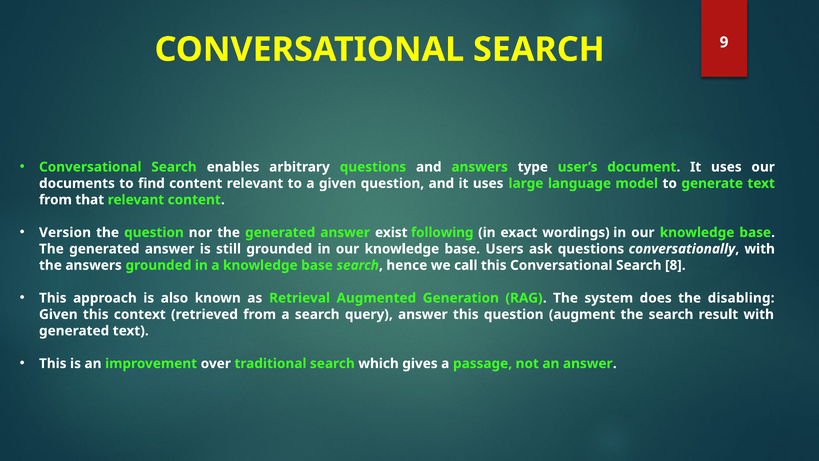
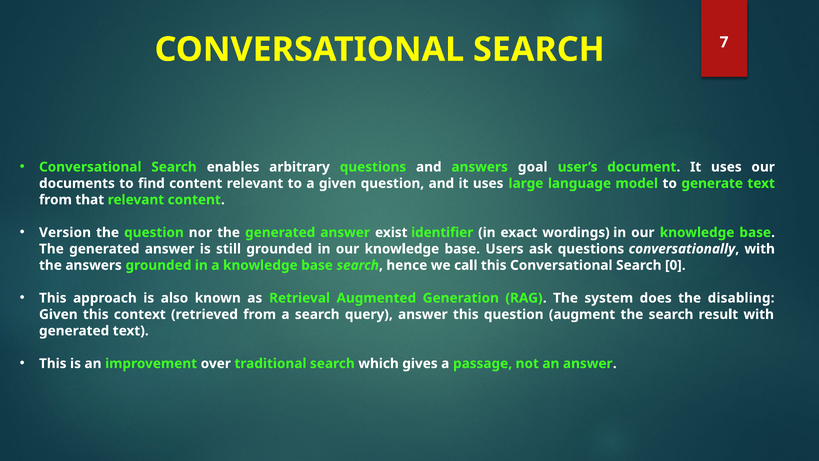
9: 9 -> 7 (724, 42)
type: type -> goal (533, 167)
following: following -> identifier (442, 232)
8: 8 -> 0 (675, 265)
